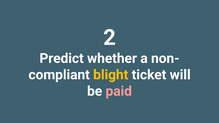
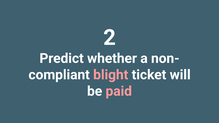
blight colour: yellow -> pink (111, 75)
